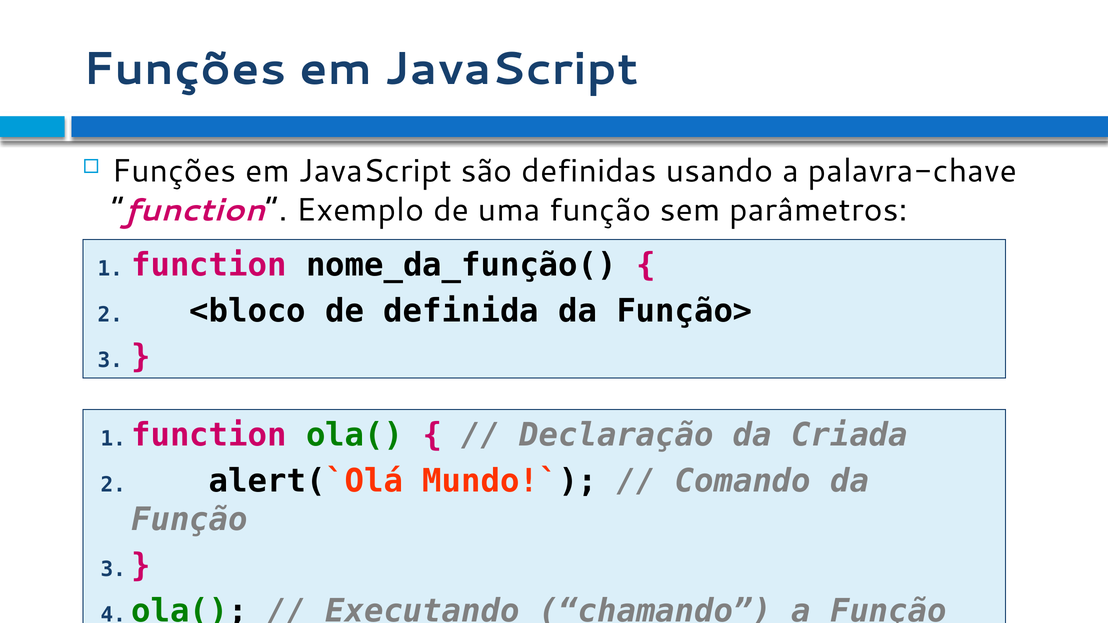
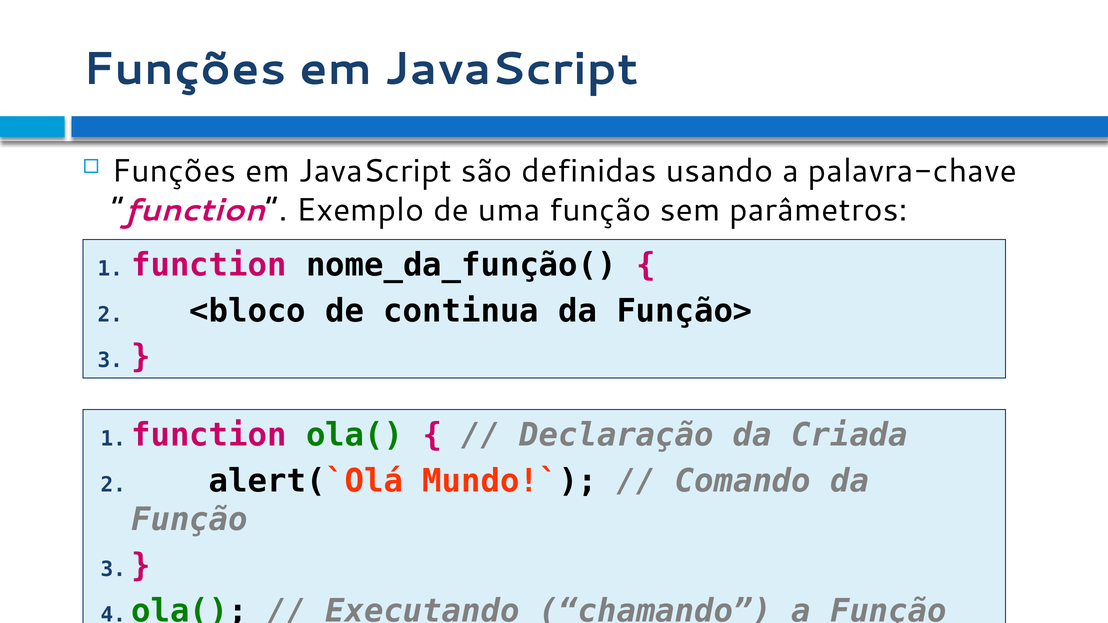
definida: definida -> continua (461, 311)
